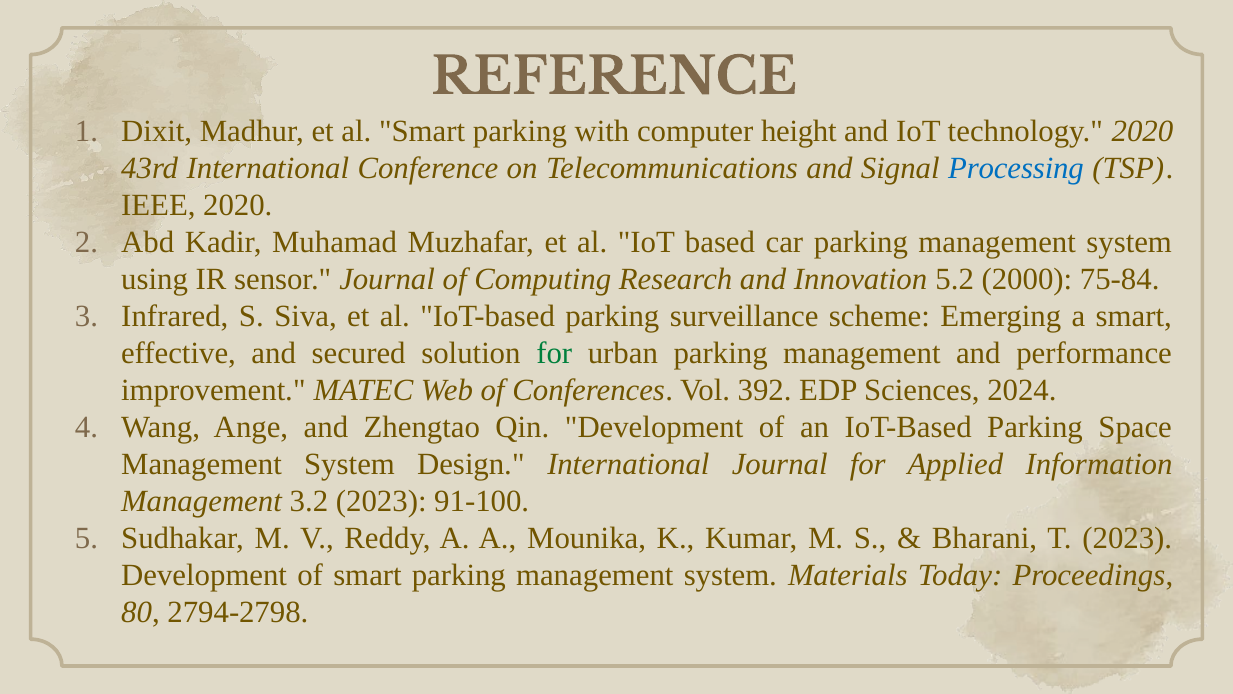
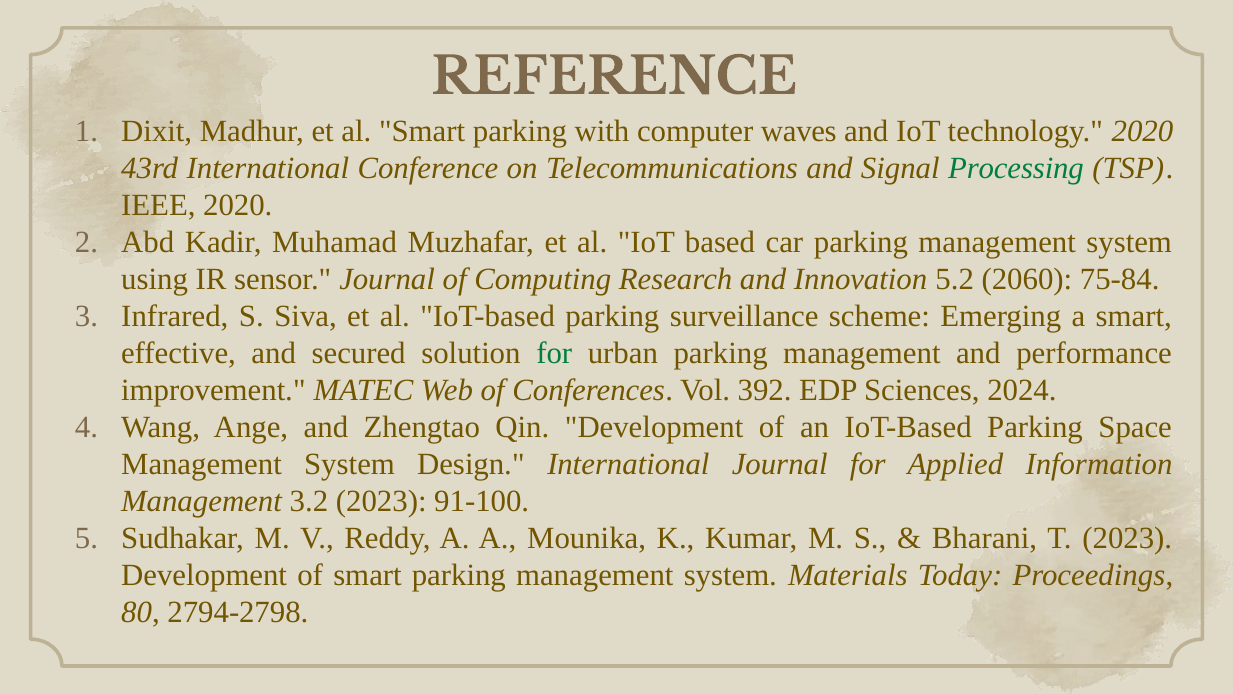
height: height -> waves (799, 131)
Processing colour: blue -> green (1016, 168)
2000: 2000 -> 2060 (1027, 279)
